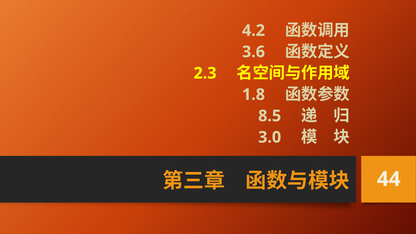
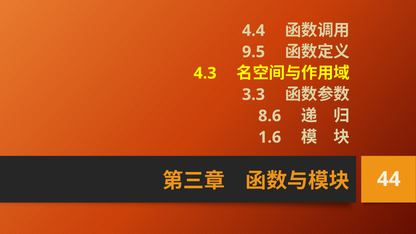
4.2: 4.2 -> 4.4 (253, 30)
3.6: 3.6 -> 9.5 (253, 52)
2.3: 2.3 -> 4.3 (205, 73)
1.8: 1.8 -> 3.3 (253, 95)
8.5: 8.5 -> 8.6 (270, 116)
3.0: 3.0 -> 1.6 (270, 137)
